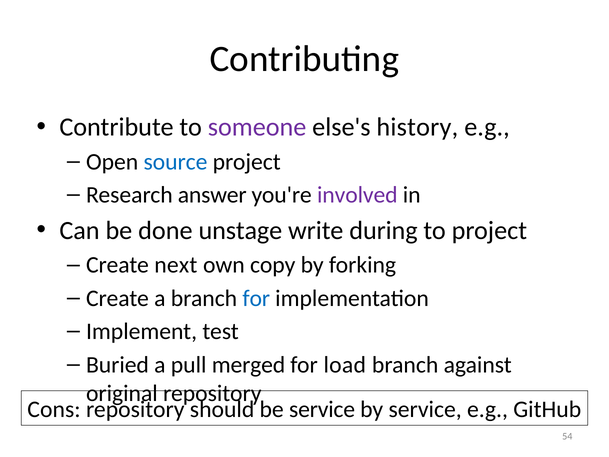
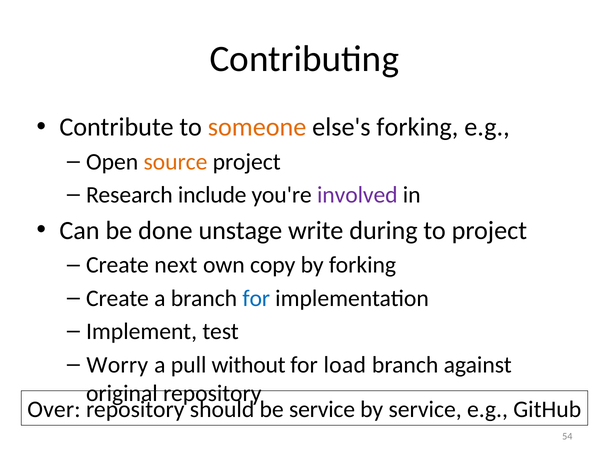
someone colour: purple -> orange (257, 127)
else's history: history -> forking (417, 127)
source colour: blue -> orange (175, 162)
answer: answer -> include (212, 195)
Buried: Buried -> Worry (117, 365)
merged: merged -> without (249, 365)
Cons: Cons -> Over (54, 409)
